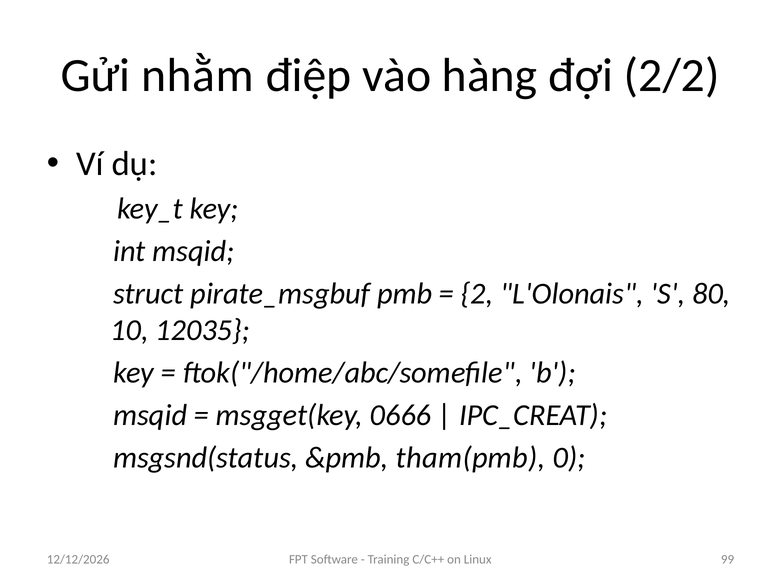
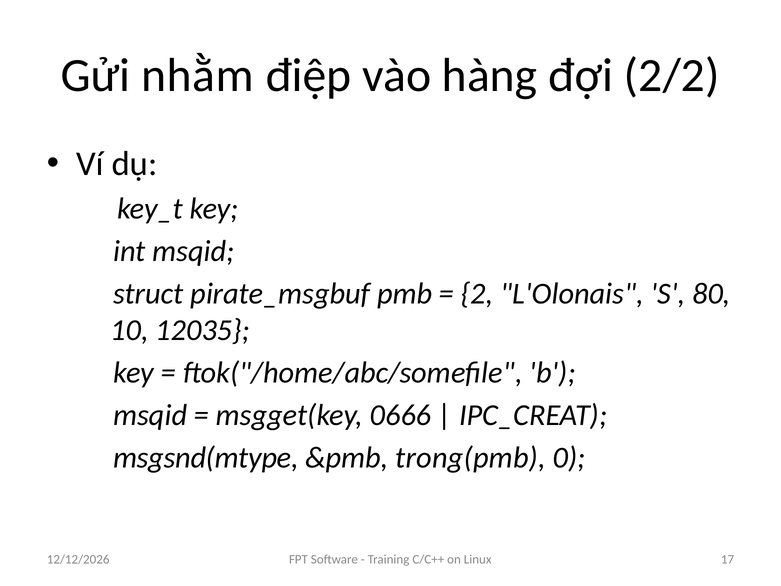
msgsnd(status: msgsnd(status -> msgsnd(mtype (206, 457)
tham(pmb: tham(pmb -> trong(pmb (471, 457)
99: 99 -> 17 (728, 559)
